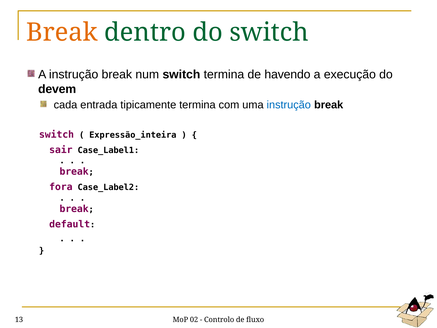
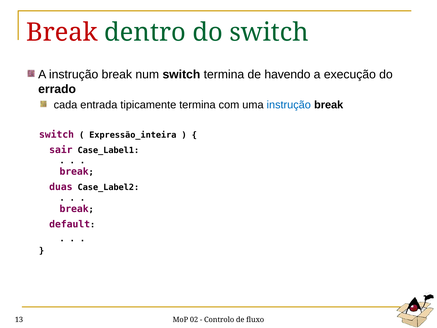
Break colour: orange -> red (62, 33)
devem: devem -> errado (57, 89)
fora: fora -> duas (61, 187)
